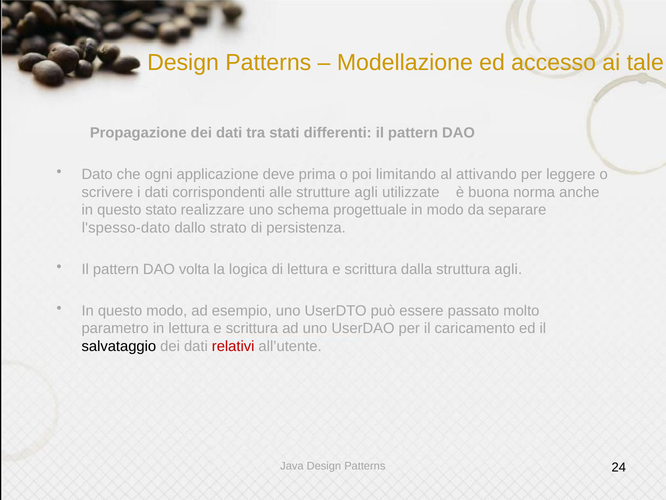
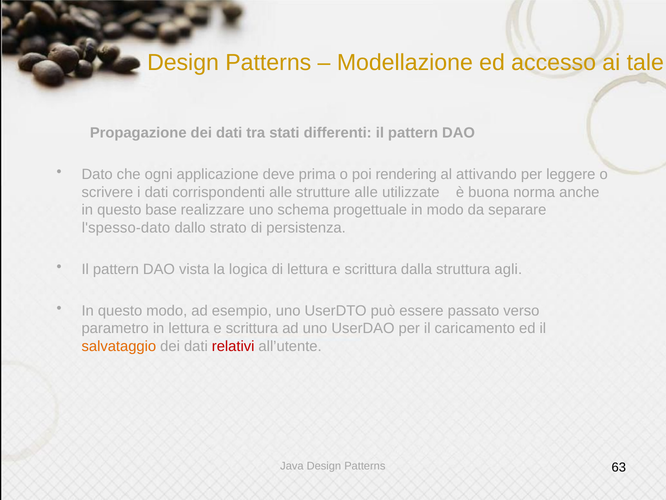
limitando: limitando -> rendering (406, 174)
strutture agli: agli -> alle (366, 192)
stato: stato -> base (161, 210)
volta: volta -> vista (194, 269)
molto: molto -> verso (521, 310)
salvataggio colour: black -> orange (119, 346)
24: 24 -> 63 (619, 467)
